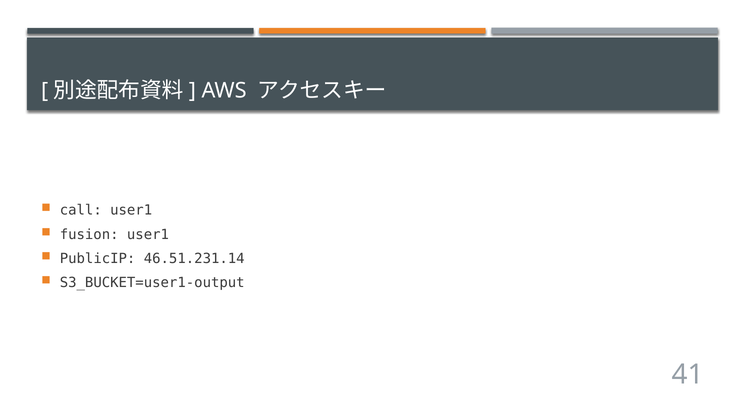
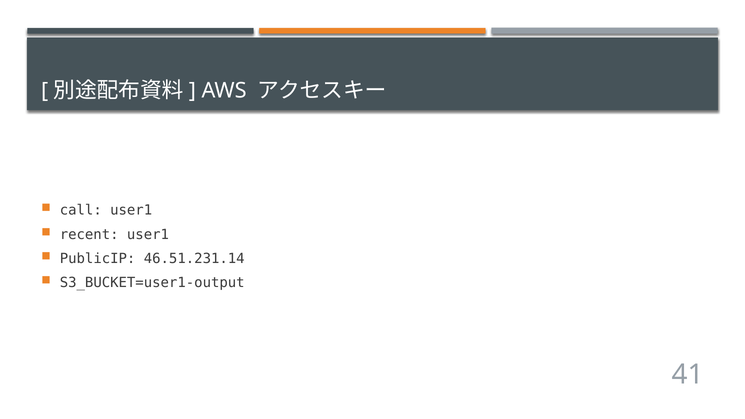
fusion: fusion -> recent (89, 234)
